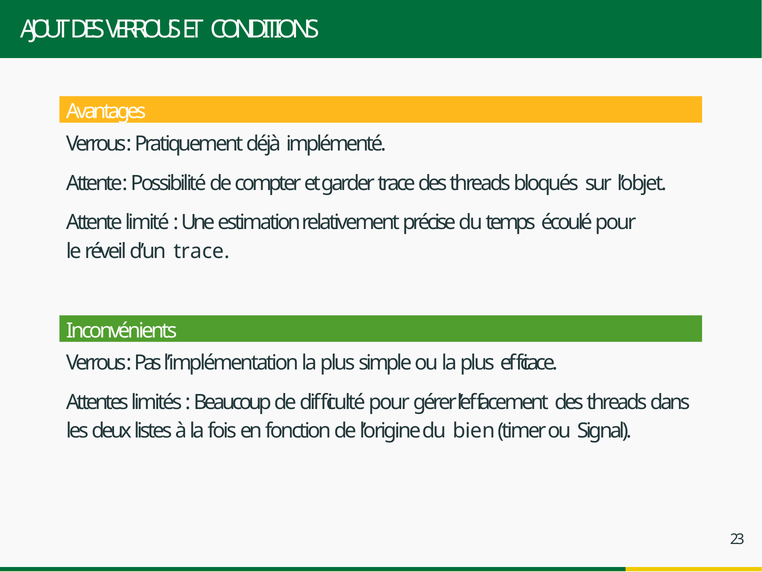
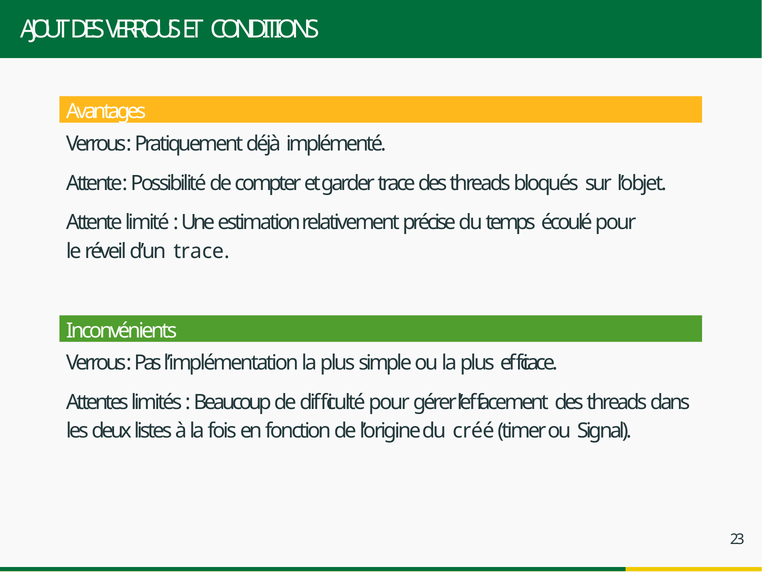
bien: bien -> créé (474, 431)
